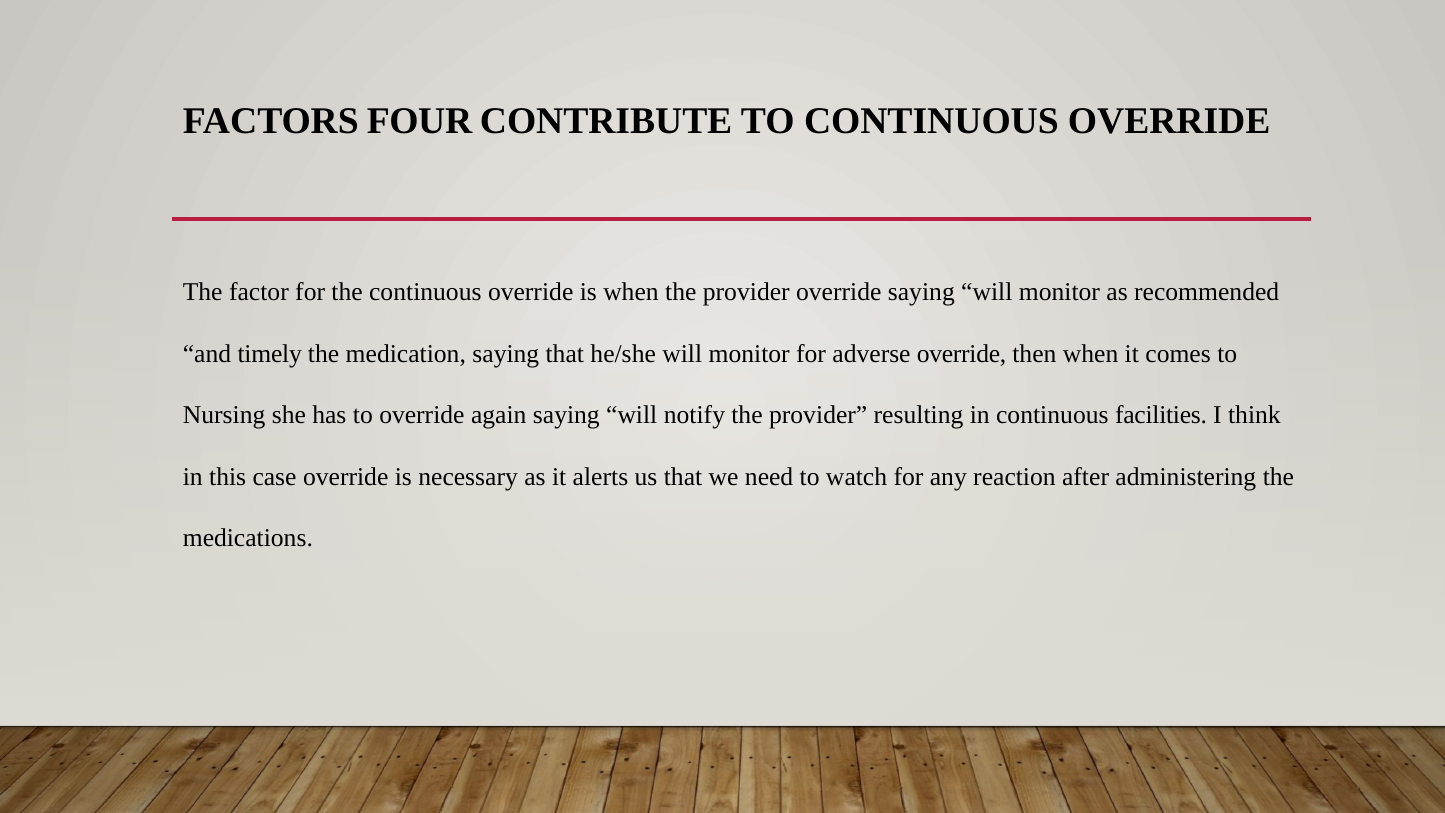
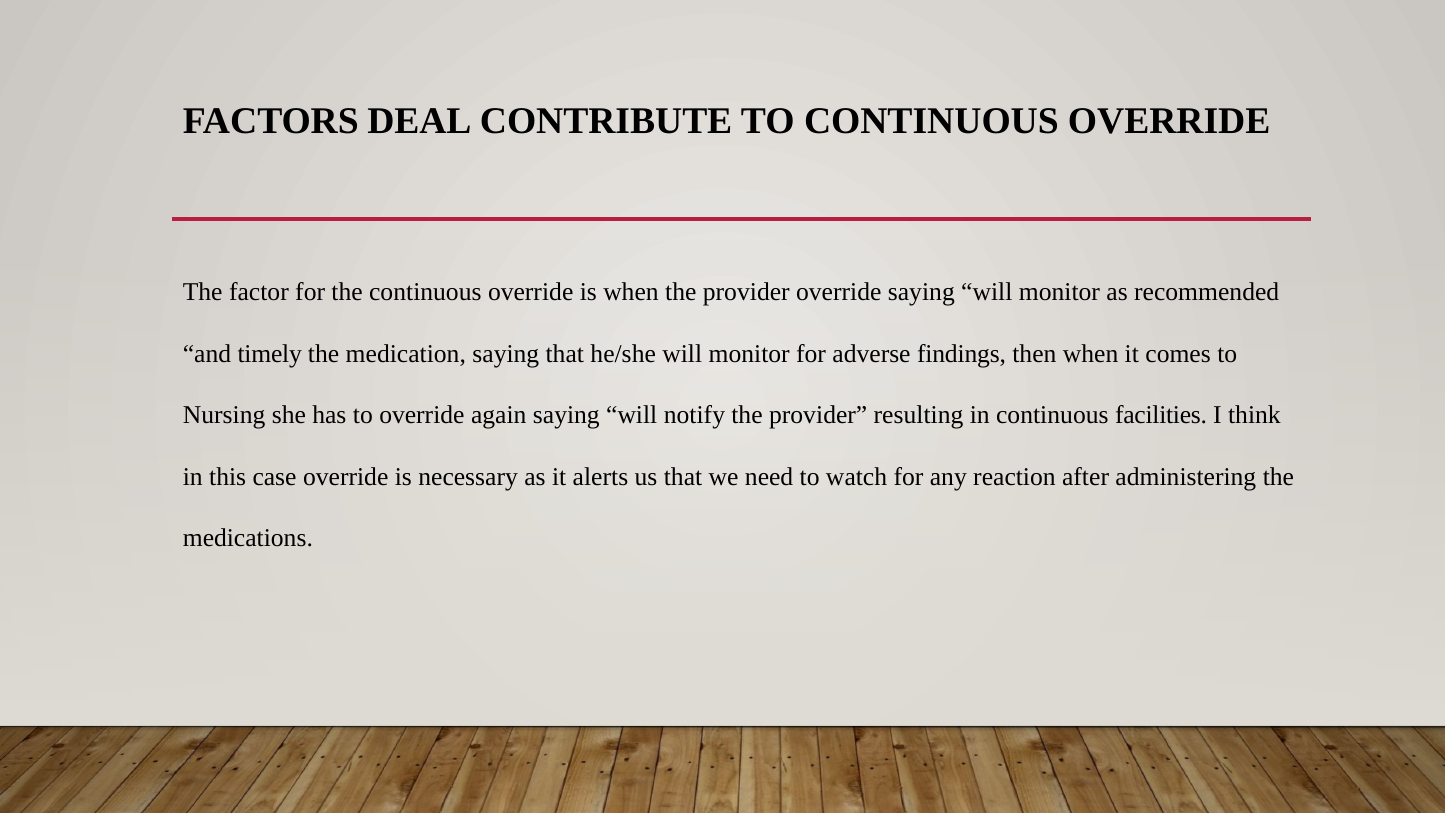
FOUR: FOUR -> DEAL (419, 121)
adverse override: override -> findings (962, 354)
